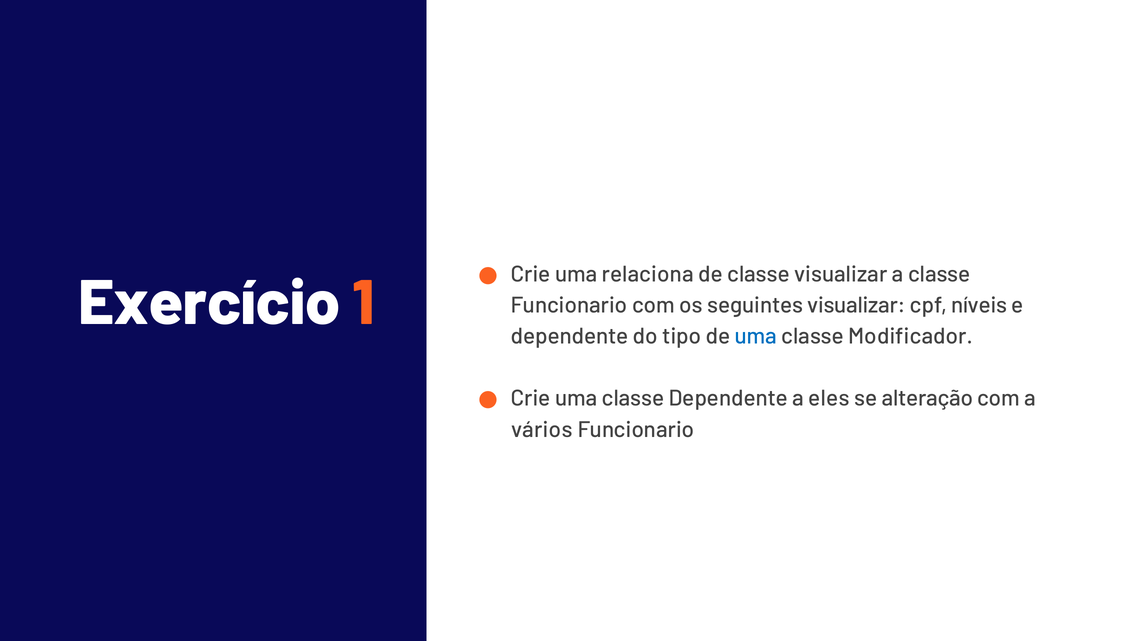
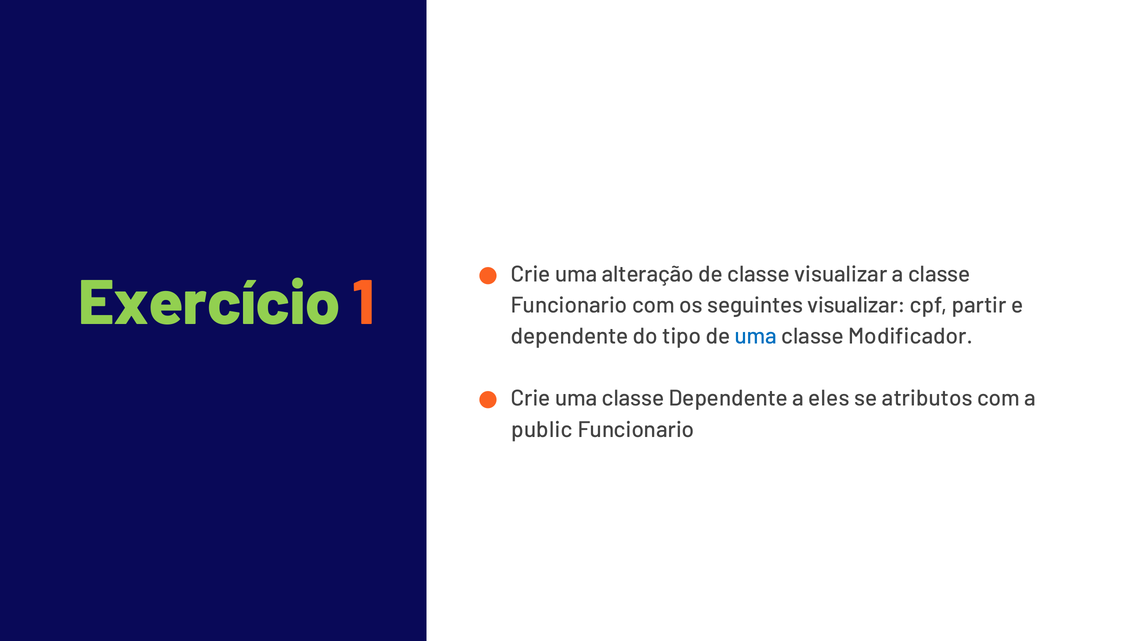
relaciona: relaciona -> alteração (648, 274)
Exercício colour: white -> light green (209, 303)
níveis: níveis -> partir (979, 305)
alteração: alteração -> atributos (927, 398)
vários: vários -> public (542, 429)
